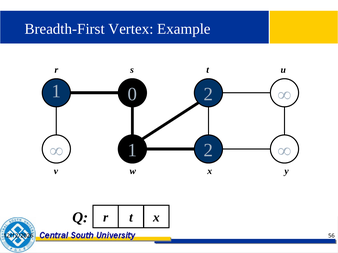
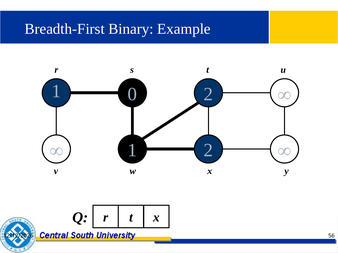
Vertex: Vertex -> Binary (131, 29)
